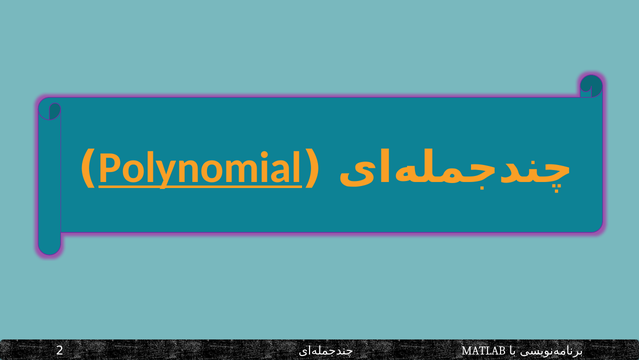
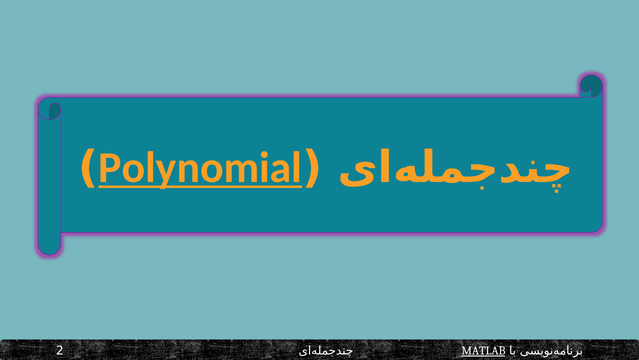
MATLAB underline: none -> present (483, 350)
